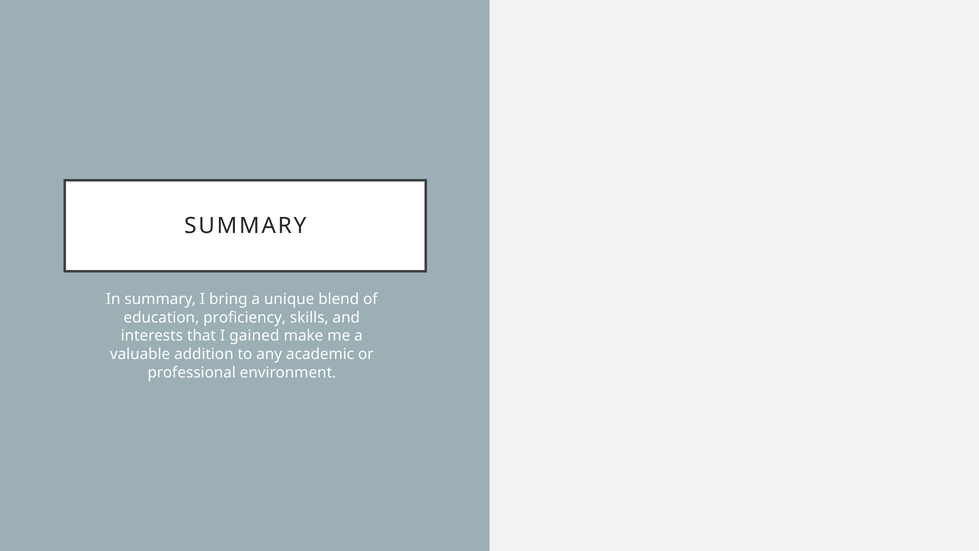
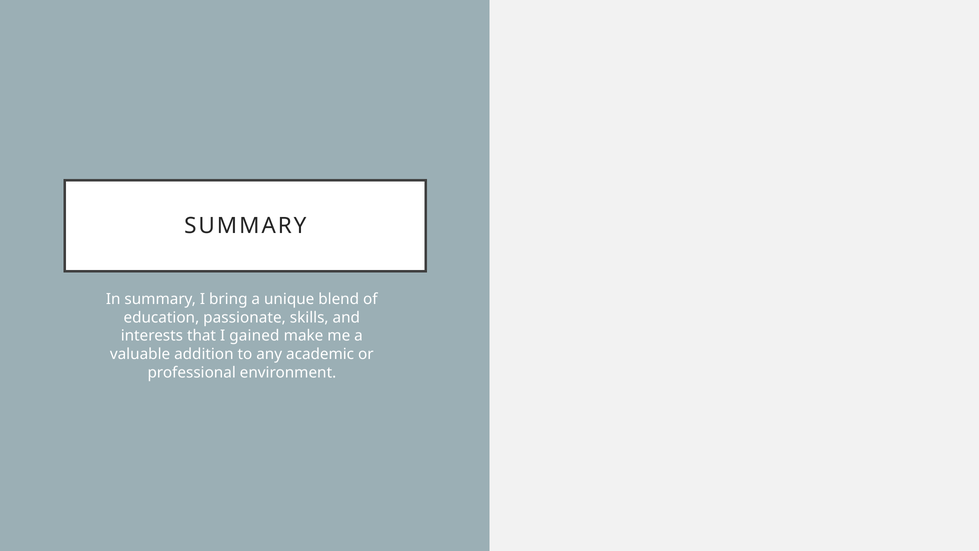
proficiency: proficiency -> passionate (245, 317)
